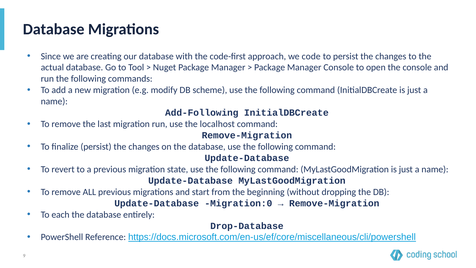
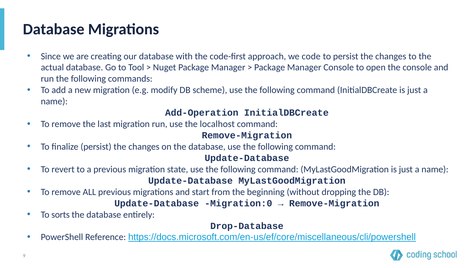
Add-Following: Add-Following -> Add-Operation (202, 113)
each: each -> sorts (61, 214)
